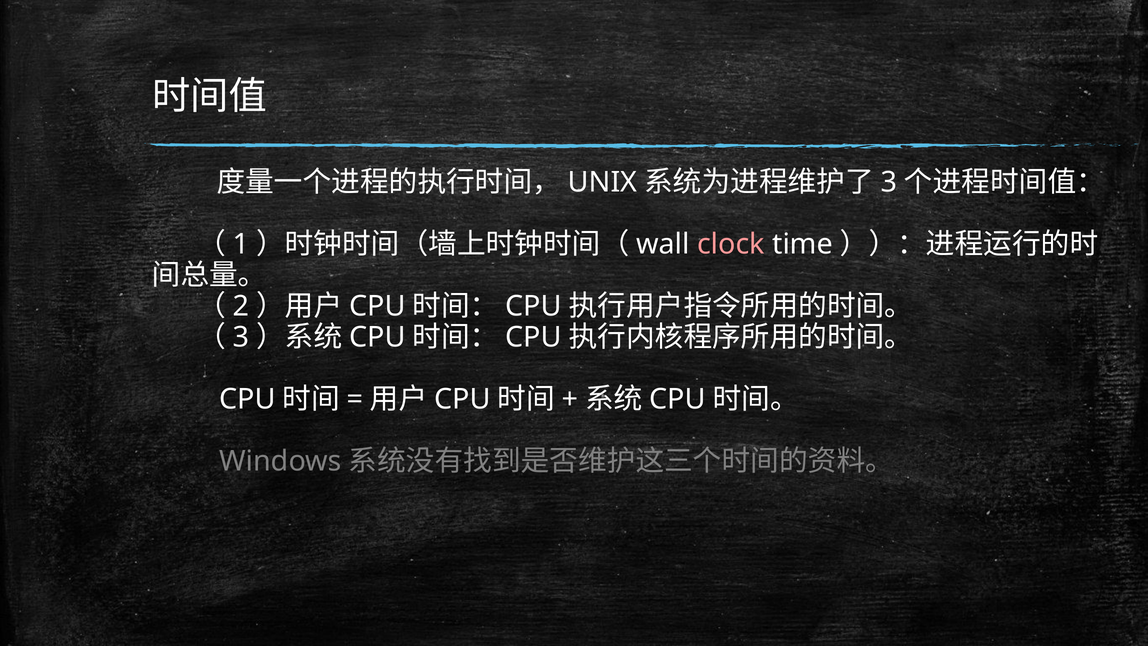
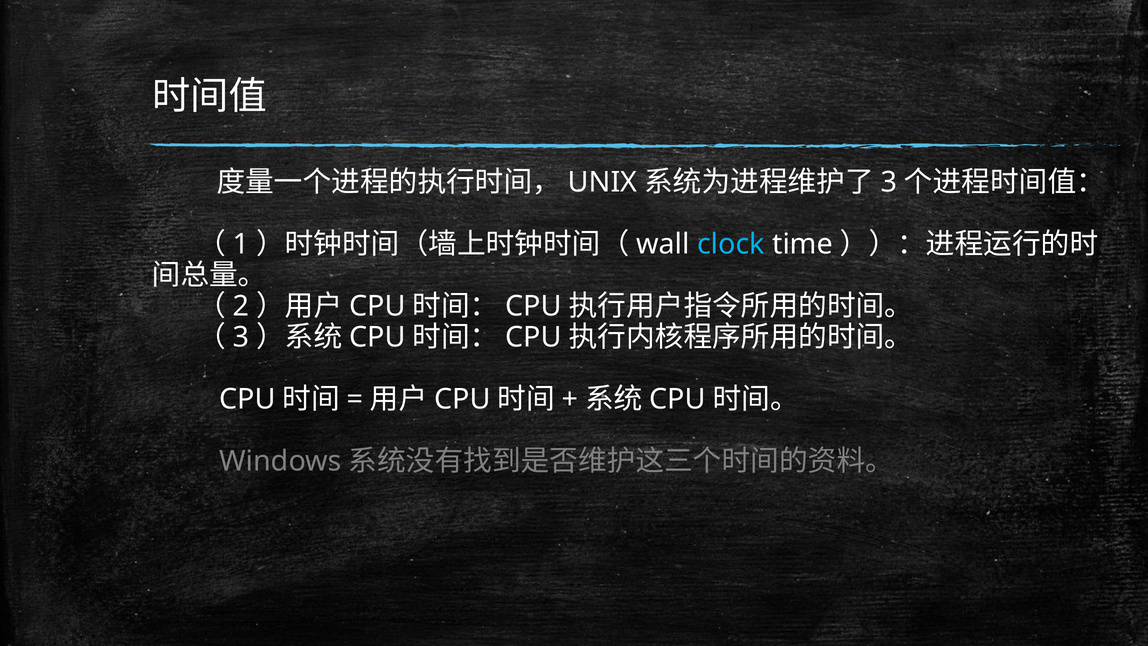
clock colour: pink -> light blue (731, 244)
